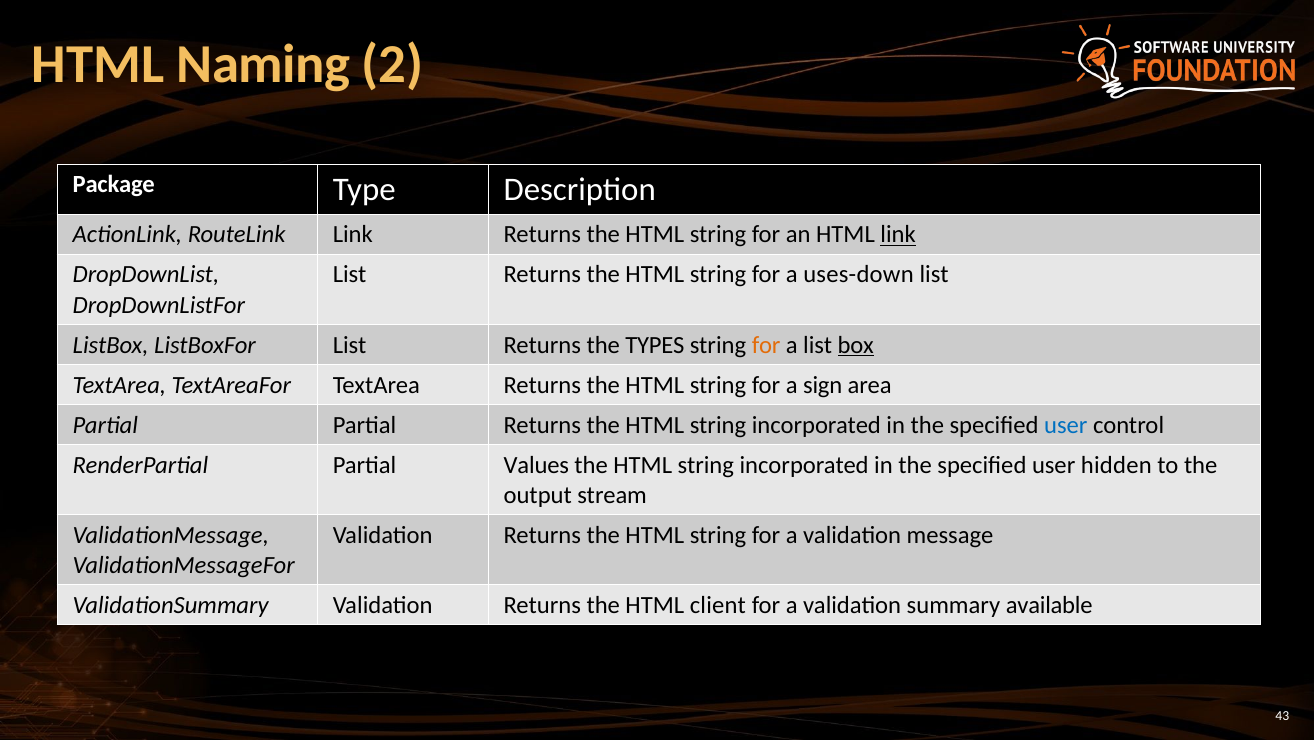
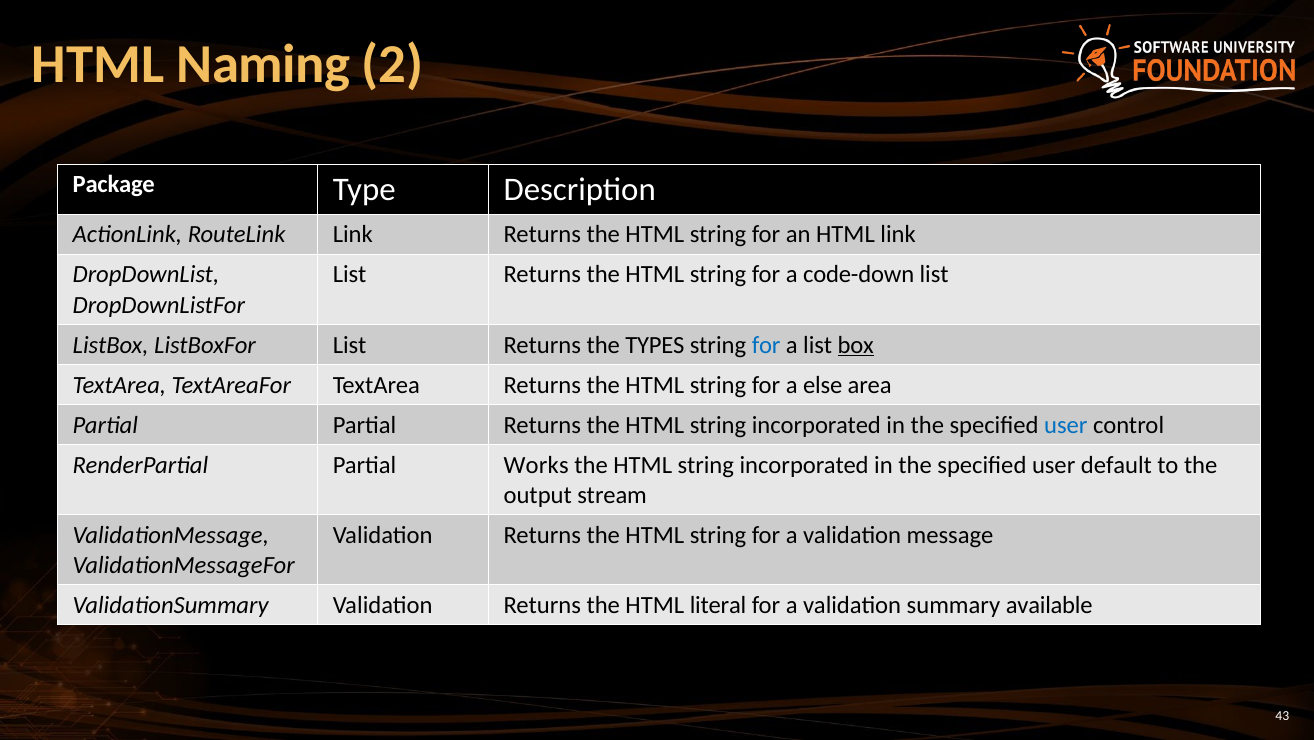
link underline: present -> none (898, 235)
uses-down: uses-down -> code-down (859, 275)
for colour: orange -> blue (766, 345)
sign: sign -> else (823, 385)
Values: Values -> Works (536, 464)
hidden: hidden -> default (1116, 464)
client: client -> literal (718, 605)
